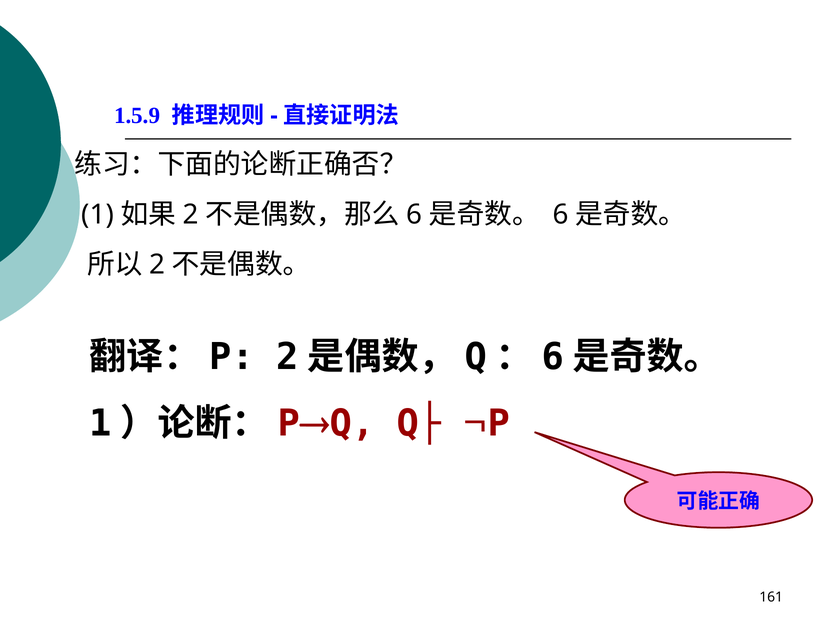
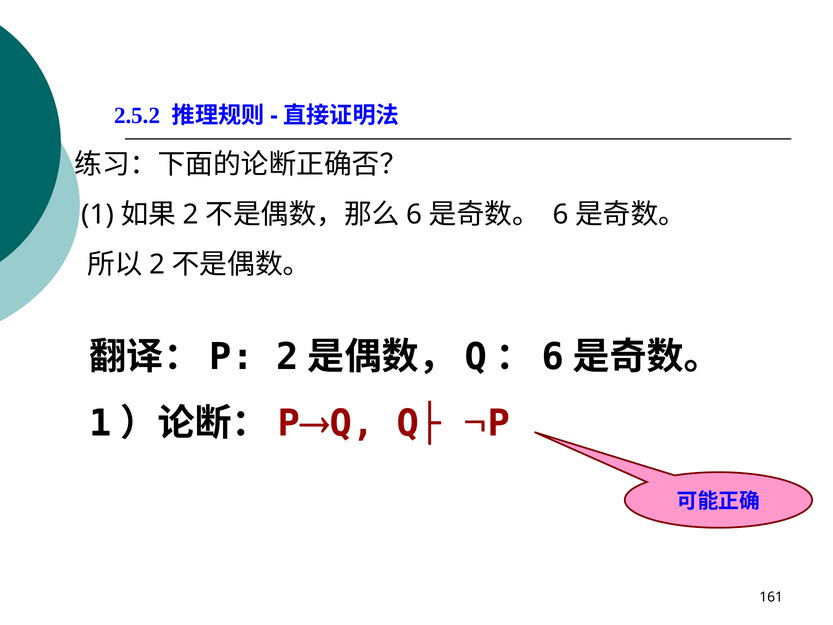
1.5.9: 1.5.9 -> 2.5.2 (137, 116)
